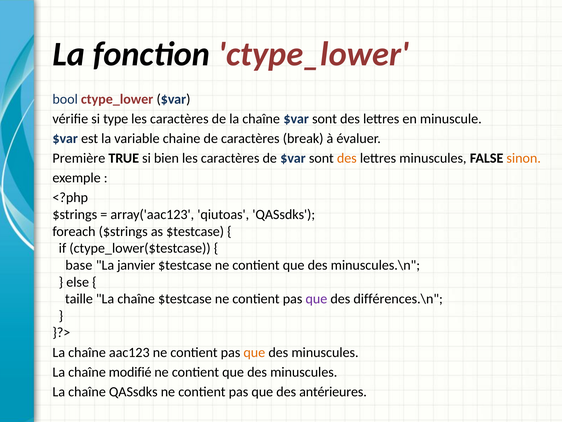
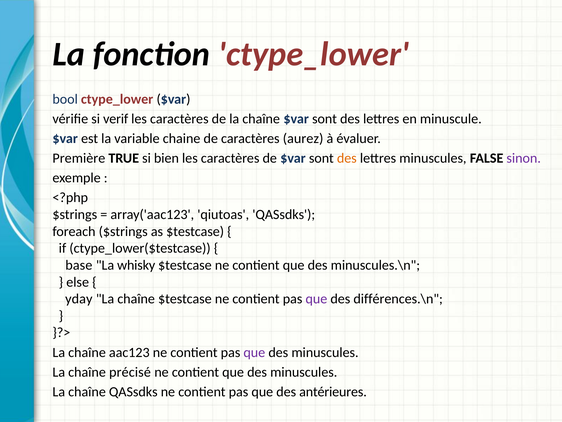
type: type -> verif (116, 119)
break: break -> aurez (303, 138)
sinon colour: orange -> purple (524, 158)
janvier: janvier -> whisky (136, 265)
taille: taille -> yday (79, 299)
que colour: orange -> purple (254, 352)
modifié: modifié -> précisé (130, 372)
